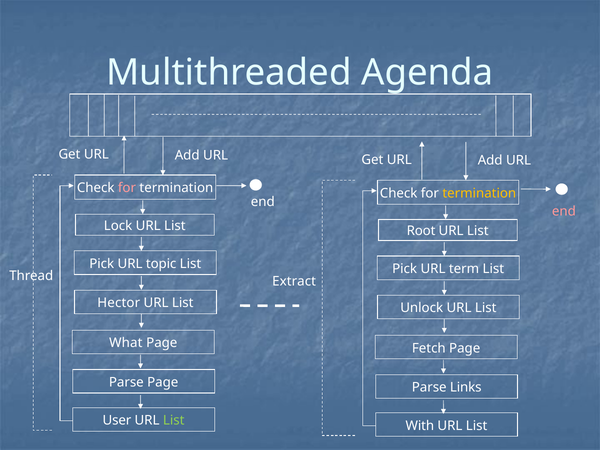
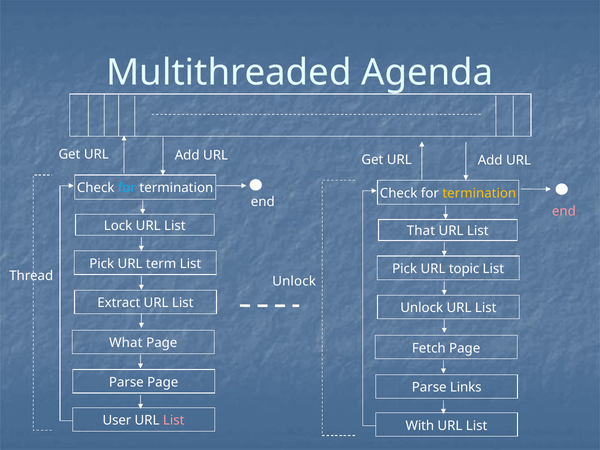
for colour: pink -> light blue (127, 188)
Root: Root -> That (421, 231)
topic: topic -> term (161, 264)
term: term -> topic (464, 269)
Extract: Extract -> Unlock (294, 281)
Hector: Hector -> Extract (119, 303)
List colour: light green -> pink (174, 421)
